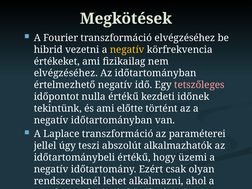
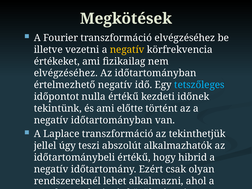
hibrid: hibrid -> illetve (48, 50)
tetszőleges colour: pink -> light blue (199, 85)
paraméterei: paraméterei -> tekinthetjük (197, 134)
üzemi: üzemi -> hibrid (193, 157)
